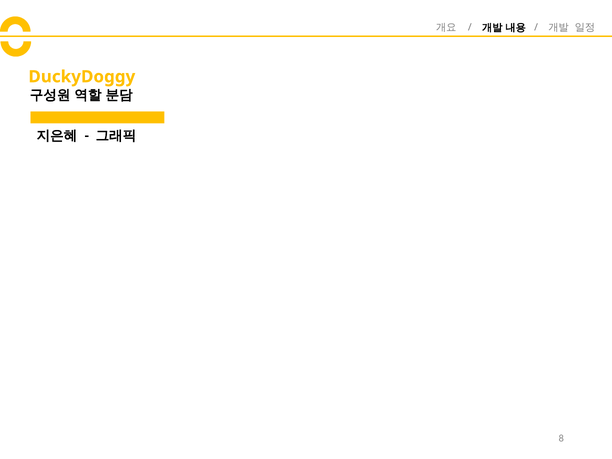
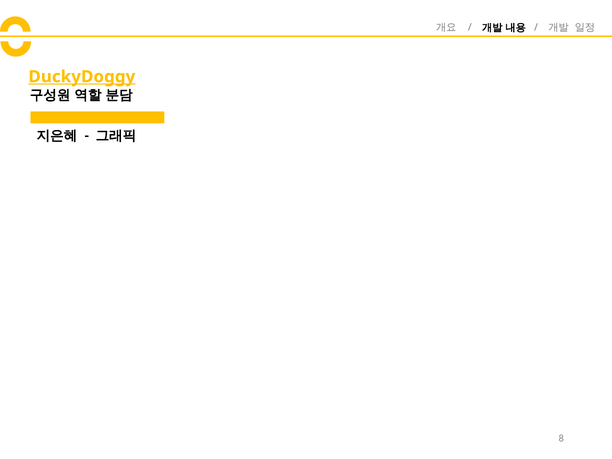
DuckyDoggy underline: none -> present (82, 77)
